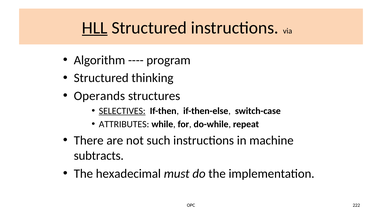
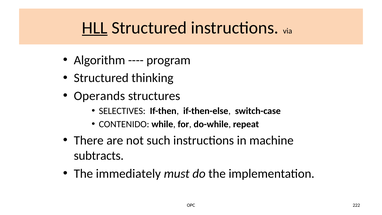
SELECTIVES underline: present -> none (122, 111)
ATTRIBUTES: ATTRIBUTES -> CONTENIDO (124, 124)
hexadecimal: hexadecimal -> immediately (128, 174)
